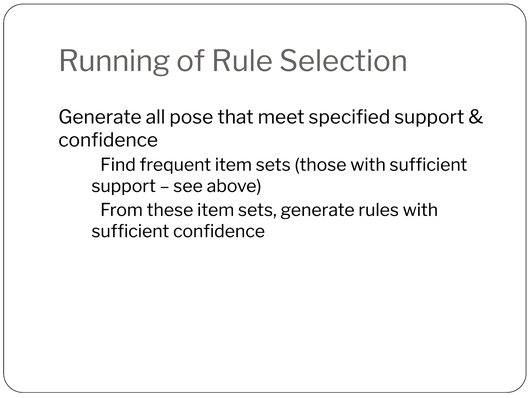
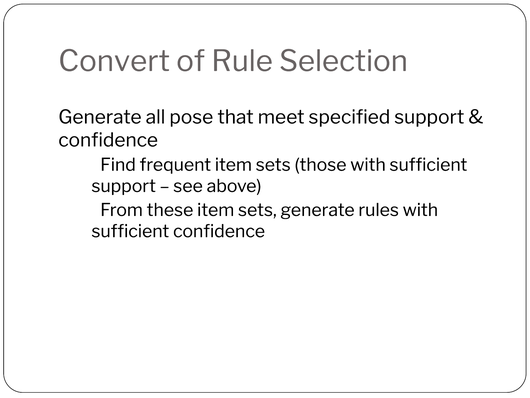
Running: Running -> Convert (114, 61)
